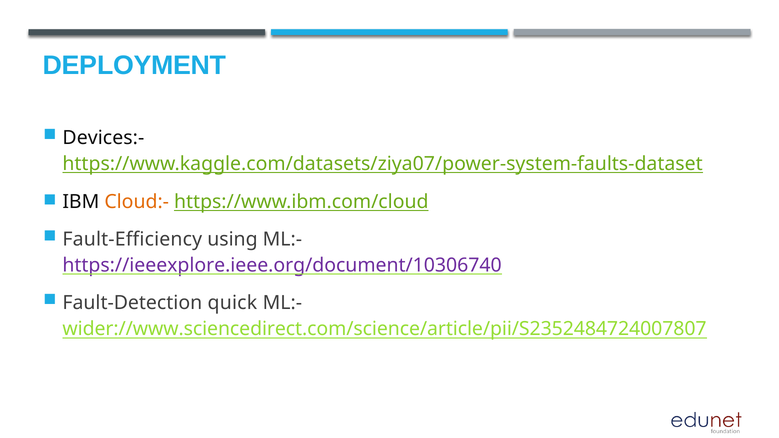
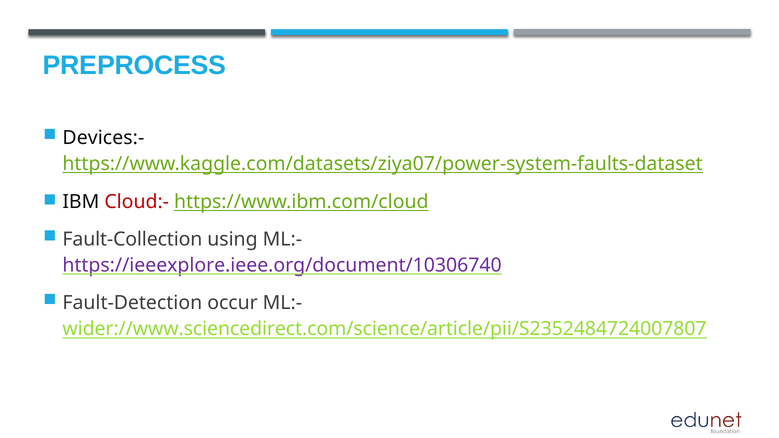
DEPLOYMENT: DEPLOYMENT -> PREPROCESS (135, 66)
Cloud:- colour: orange -> red (137, 202)
Fault-Efficiency: Fault-Efficiency -> Fault-Collection (132, 239)
quick: quick -> occur (233, 303)
